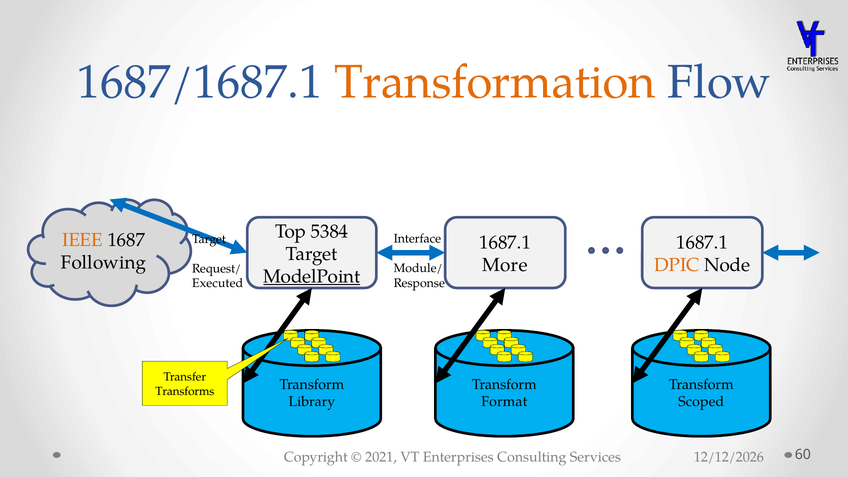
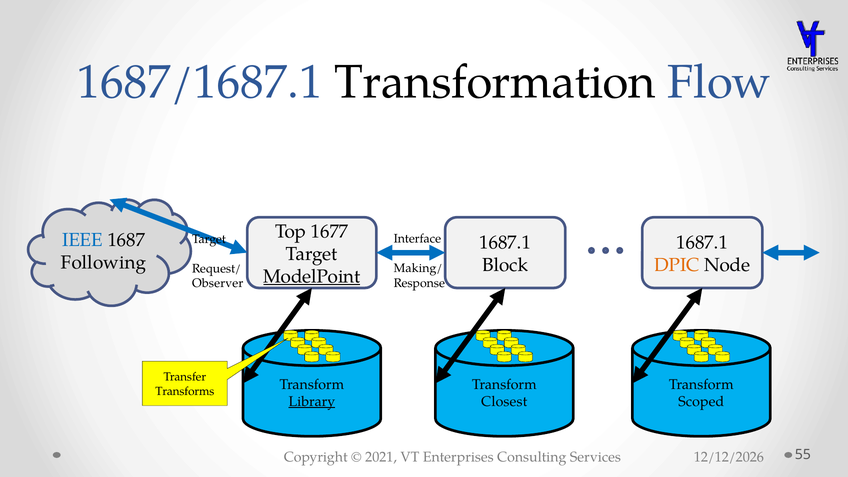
Transformation colour: orange -> black (495, 82)
5384: 5384 -> 1677 (330, 231)
IEEE colour: orange -> blue (83, 240)
More: More -> Block (505, 265)
Module/: Module/ -> Making/ (418, 268)
Executed: Executed -> Observer (218, 283)
Library underline: none -> present (312, 402)
Format: Format -> Closest (504, 402)
60: 60 -> 55 (803, 455)
